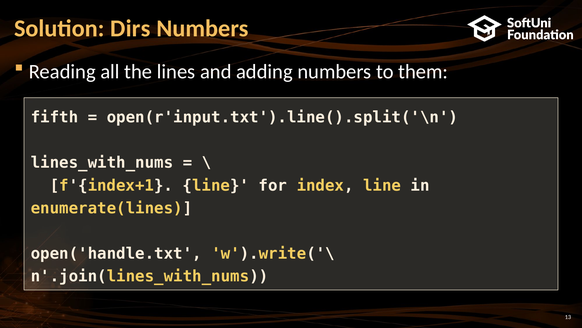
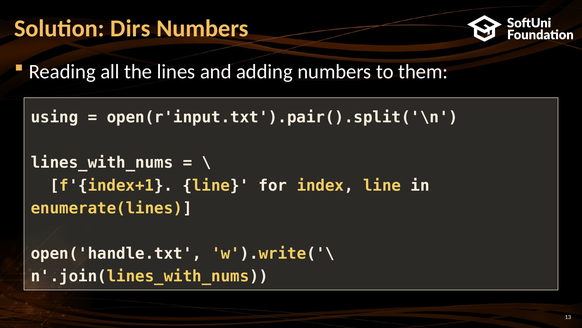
fifth: fifth -> using (55, 117)
open(r'input.txt').line().split('\n: open(r'input.txt').line().split('\n -> open(r'input.txt').pair().split('\n (282, 117)
